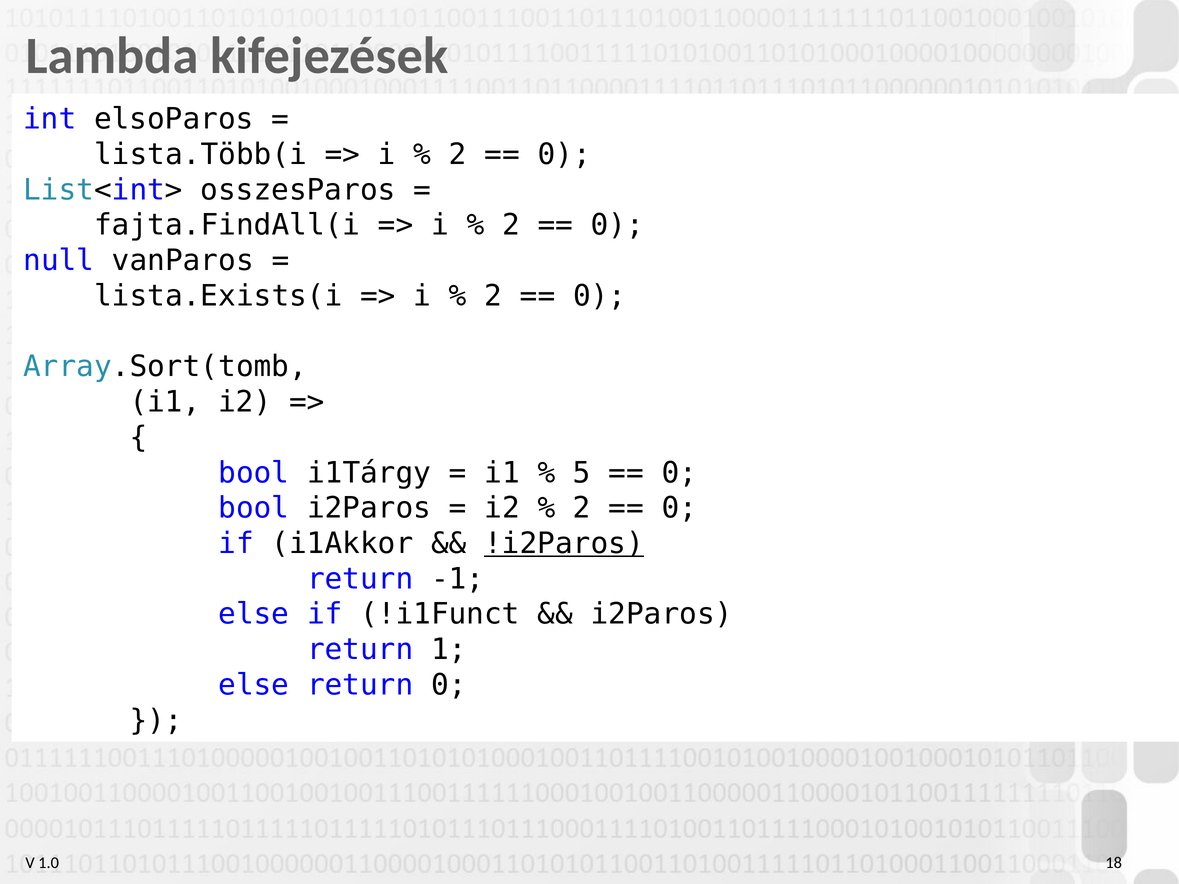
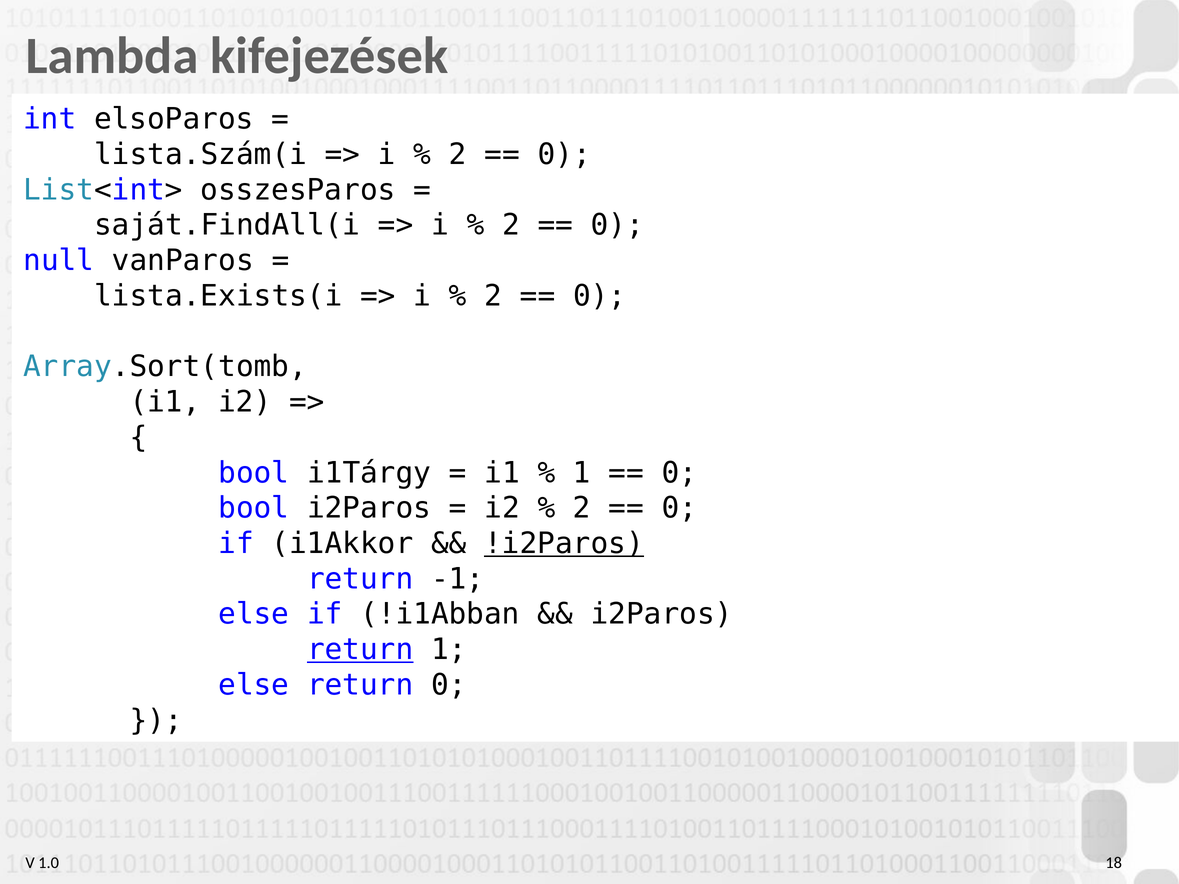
lista.Több(i: lista.Több(i -> lista.Szám(i (201, 155)
fajta.FindAll(i: fajta.FindAll(i -> saját.FindAll(i (227, 225)
5: 5 -> 1 (582, 473)
!i1Funct: !i1Funct -> !i1Abban (440, 614)
return underline: none -> present (360, 650)
